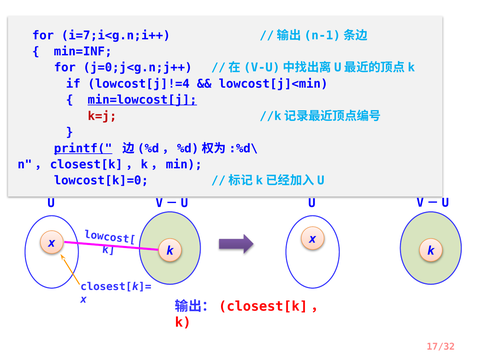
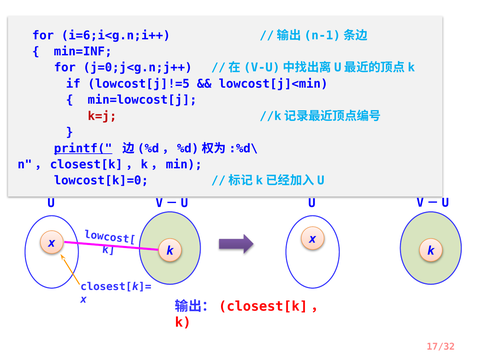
i=7;i<g.n;i++: i=7;i<g.n;i++ -> i=6;i<g.n;i++ (116, 35)
lowcost[j]!=4: lowcost[j]!=4 -> lowcost[j]!=5 (139, 84)
min=lowcost[j underline: present -> none (142, 100)
